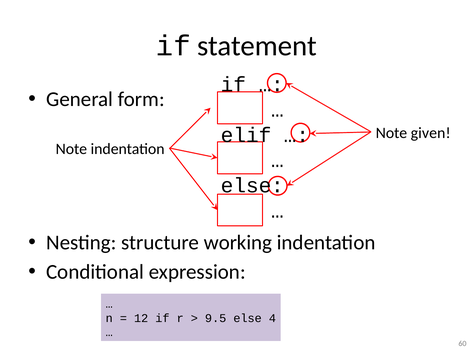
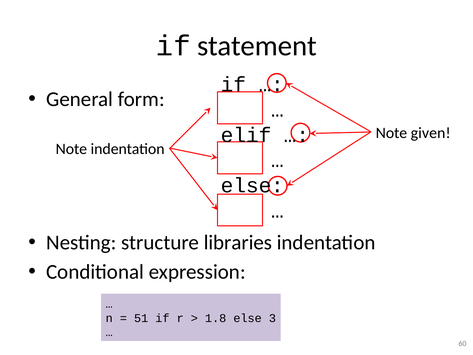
working: working -> libraries (238, 242)
12: 12 -> 51 (141, 318)
9.5: 9.5 -> 1.8 (216, 318)
4: 4 -> 3 (272, 318)
